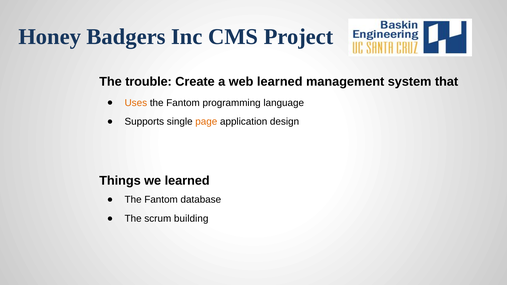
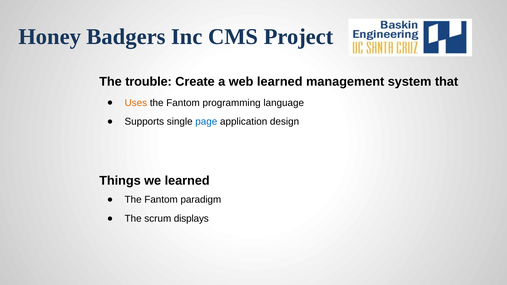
page colour: orange -> blue (206, 122)
database: database -> paradigm (201, 200)
building: building -> displays (191, 219)
